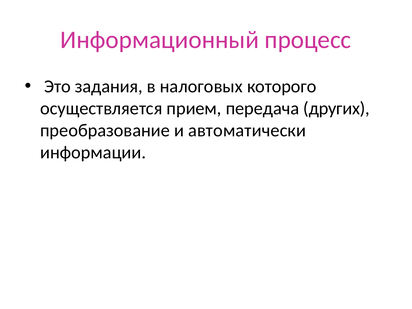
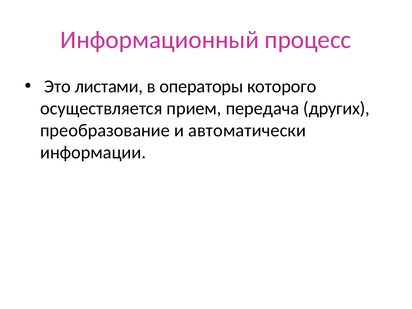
задания: задания -> листами (109, 86)
налоговых: налоговых -> операторы (201, 86)
